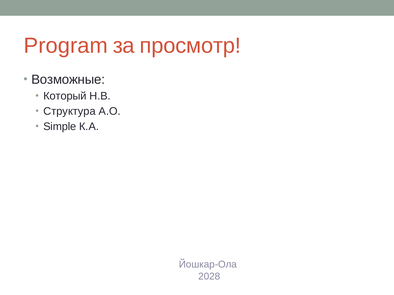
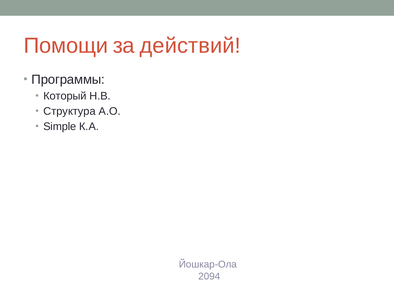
Program: Program -> Помощи (66, 46)
просмотр: просмотр -> действий (190, 46)
Возможные: Возможные -> Программы (68, 80)
2028: 2028 -> 2094 (209, 277)
